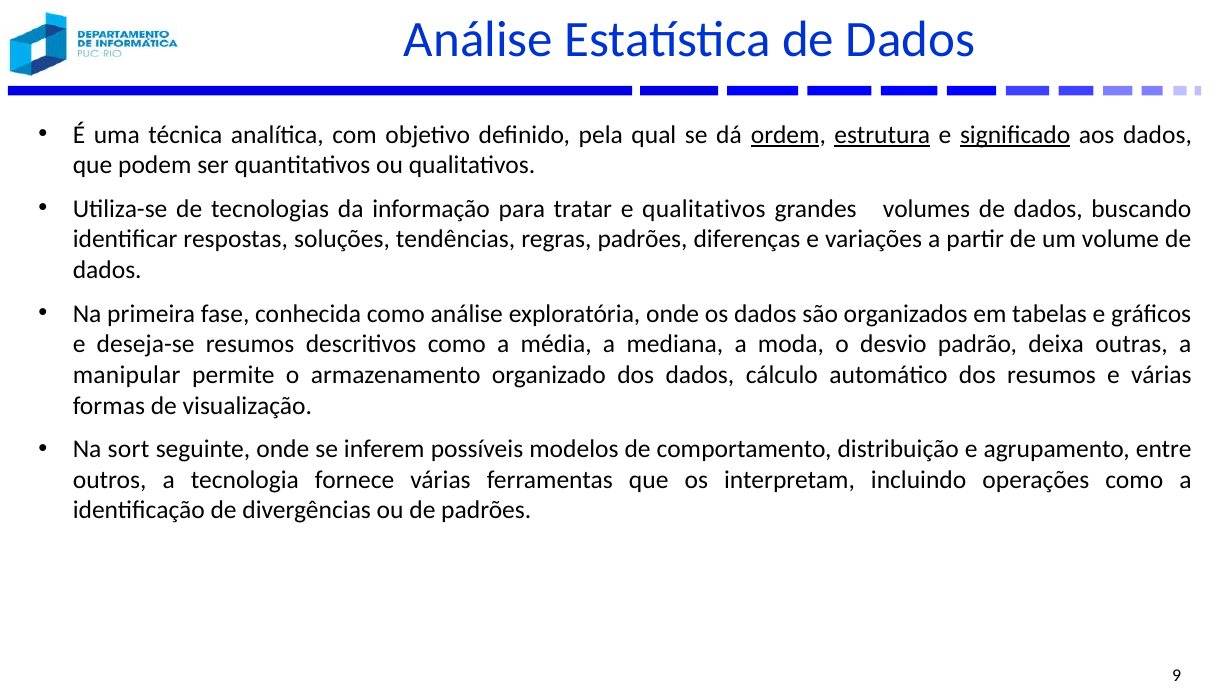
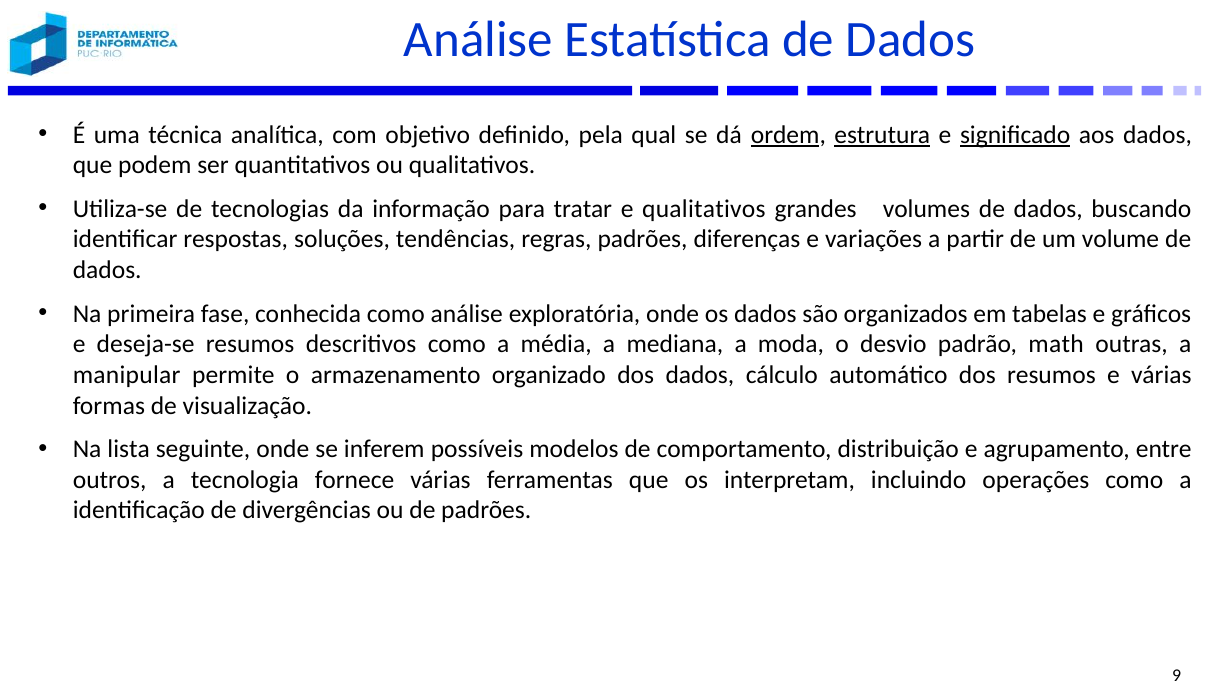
deixa: deixa -> math (1056, 344)
sort: sort -> lista (129, 449)
